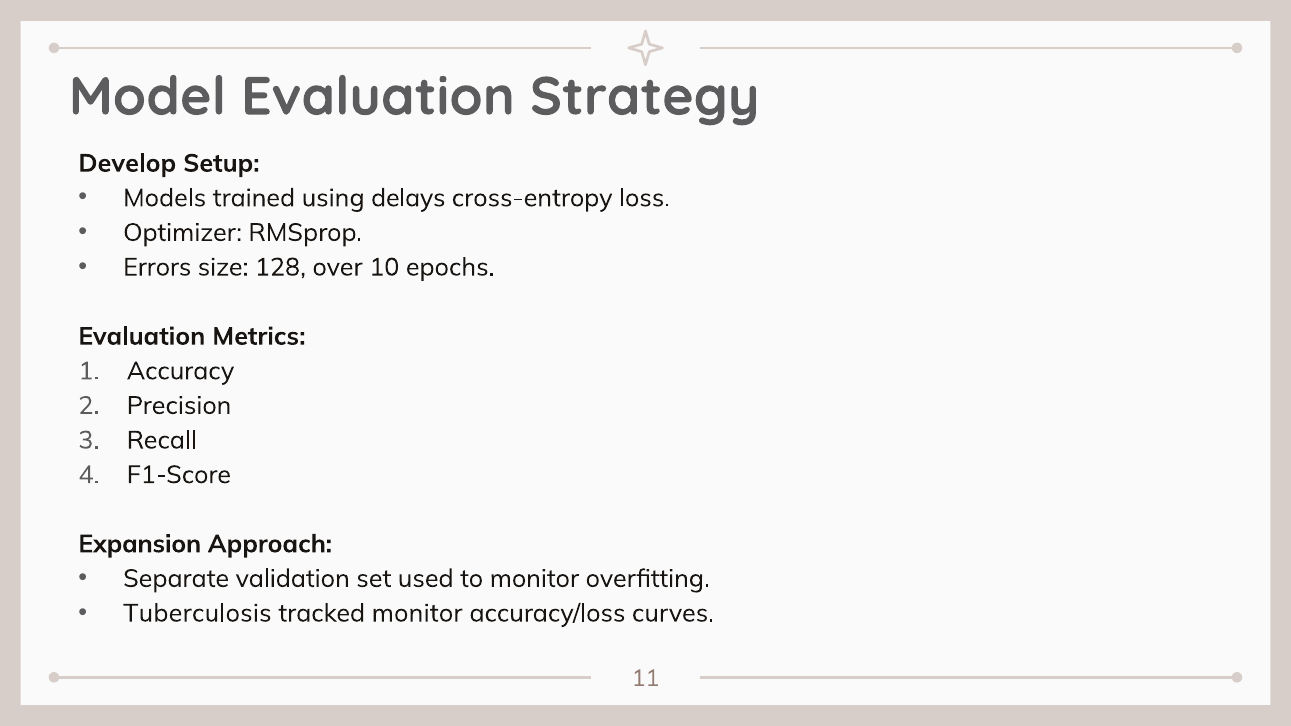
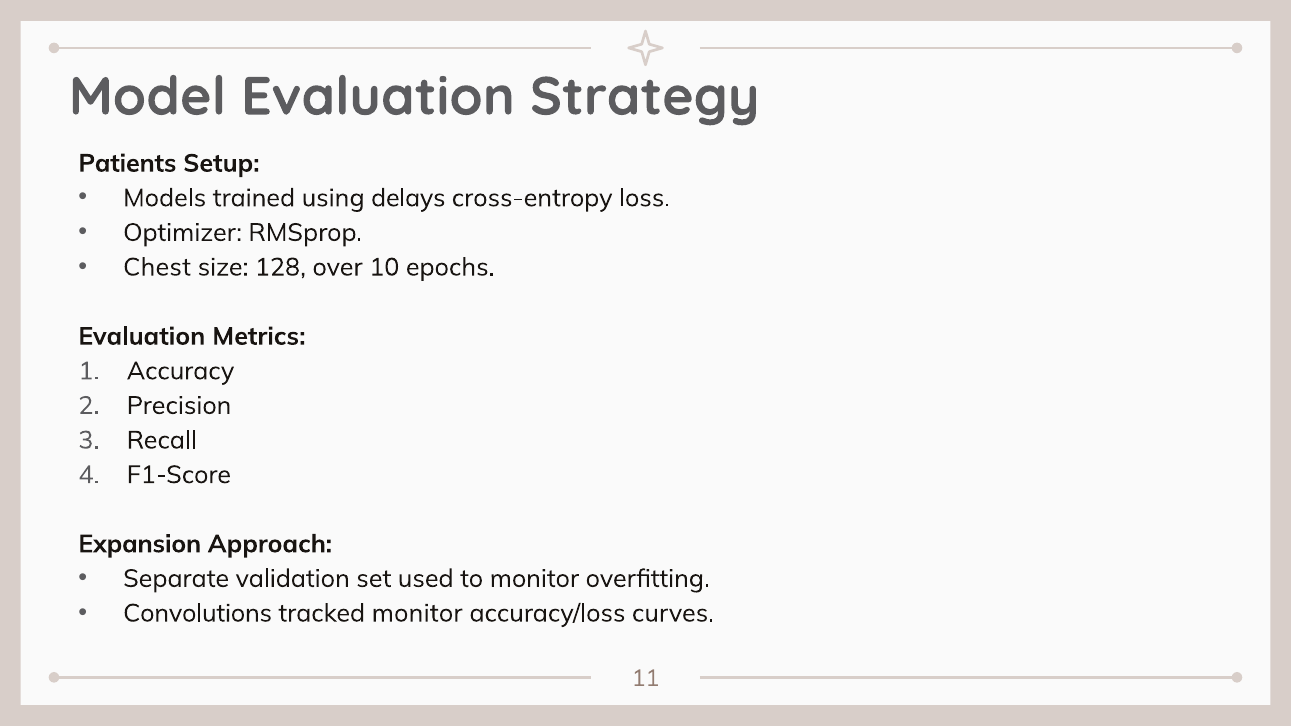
Develop: Develop -> Patients (127, 163)
Errors: Errors -> Chest (157, 267)
Tuberculosis: Tuberculosis -> Convolutions (198, 613)
